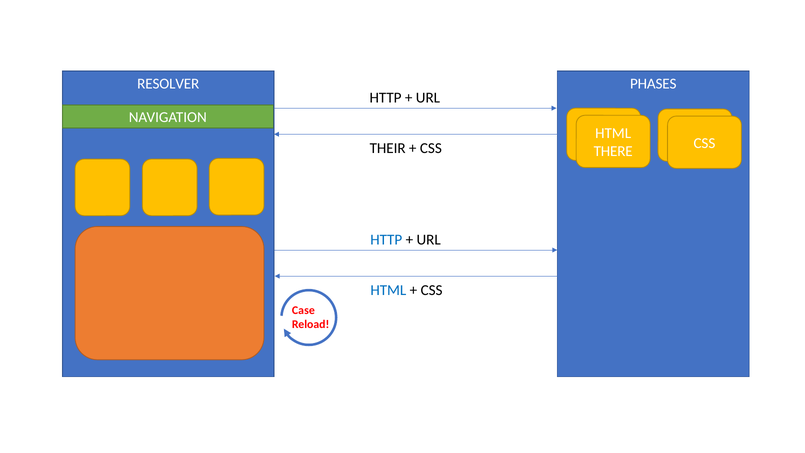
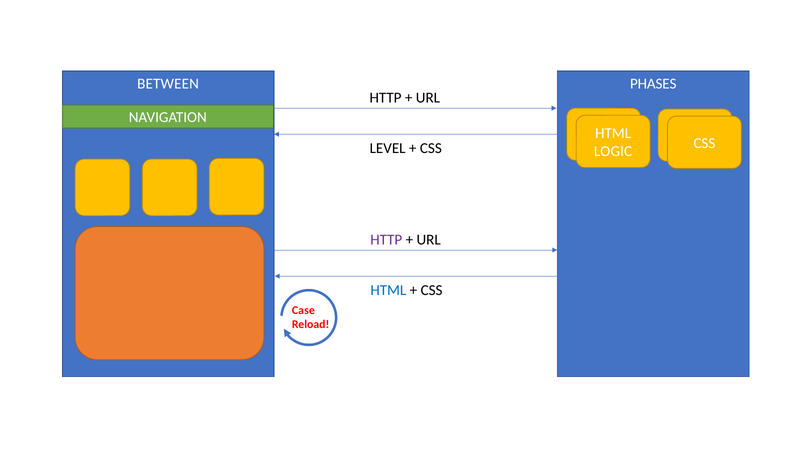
RESOLVER: RESOLVER -> BETWEEN (168, 84)
THEIR: THEIR -> LEVEL (388, 148)
THERE: THERE -> LOGIC (613, 151)
HTTP colour: blue -> purple (386, 239)
